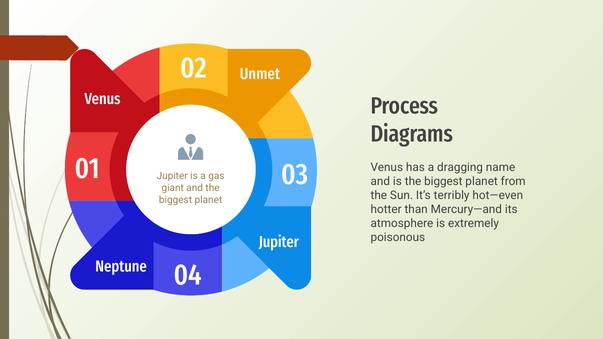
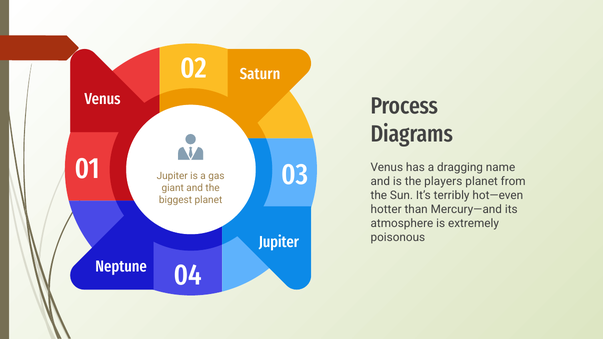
Unmet: Unmet -> Saturn (260, 74)
is the biggest: biggest -> players (443, 181)
